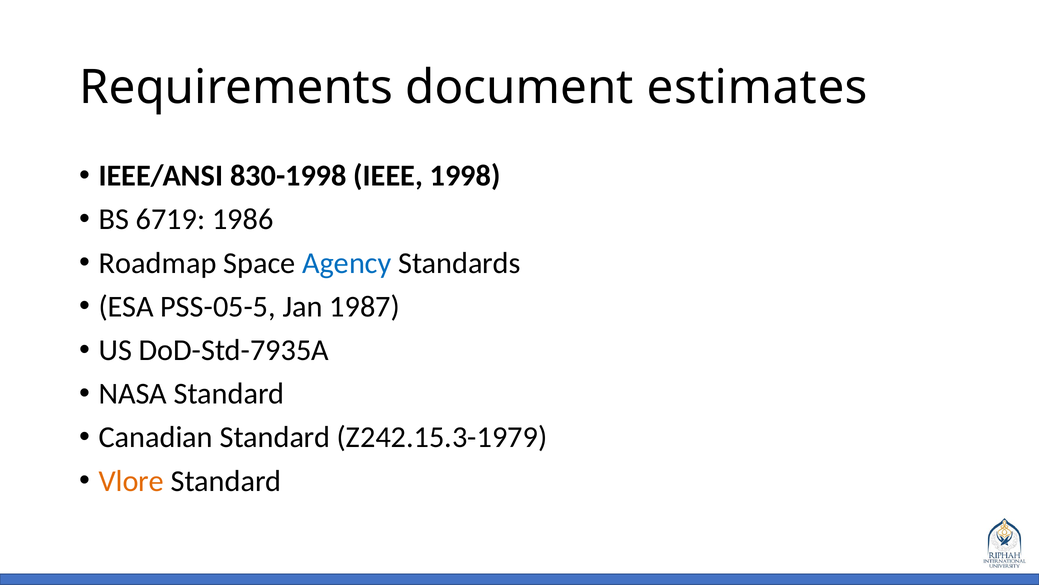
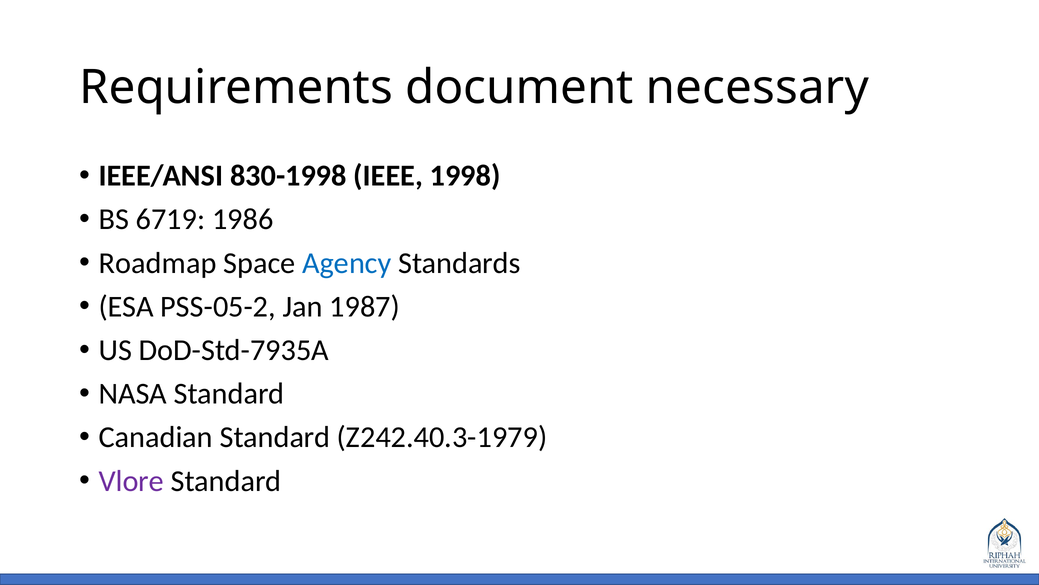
estimates: estimates -> necessary (757, 87)
PSS-05-5: PSS-05-5 -> PSS-05-2 (218, 306)
Z242.15.3-1979: Z242.15.3-1979 -> Z242.40.3-1979 (442, 437)
Vlore colour: orange -> purple (131, 481)
